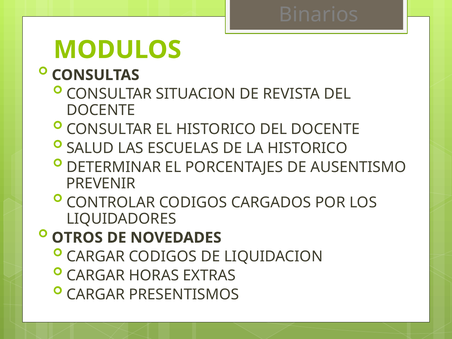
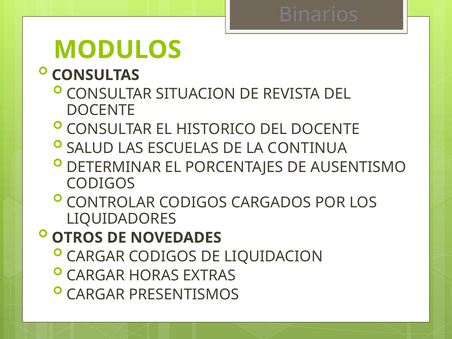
LA HISTORICO: HISTORICO -> CONTINUA (307, 148)
PREVENIR: PREVENIR -> CODIGOS (101, 183)
